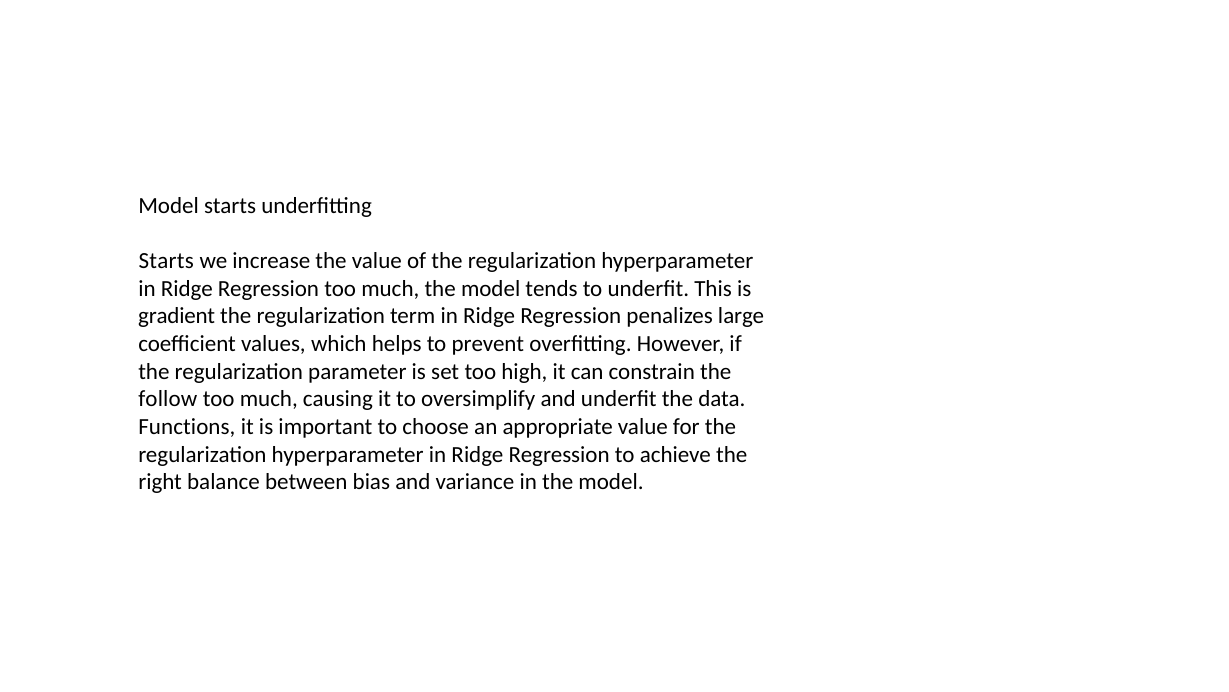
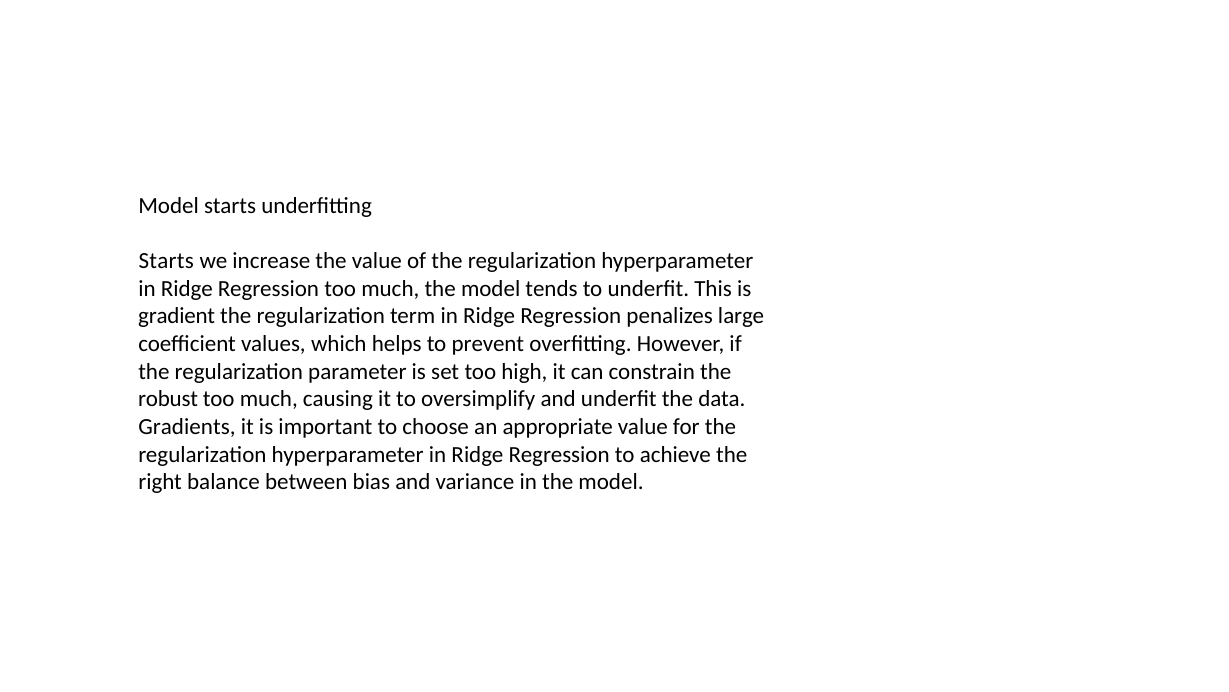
follow: follow -> robust (168, 399)
Functions: Functions -> Gradients (187, 427)
